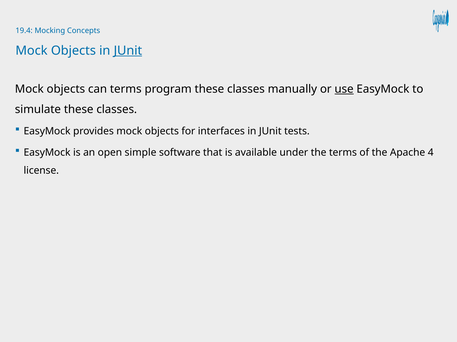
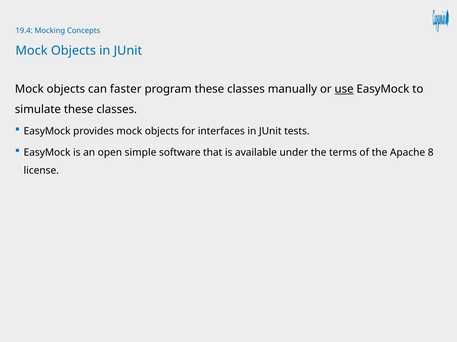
JUnit underline: present -> none (128, 51)
can terms: terms -> faster (126, 89)
4: 4 -> 8 (431, 153)
